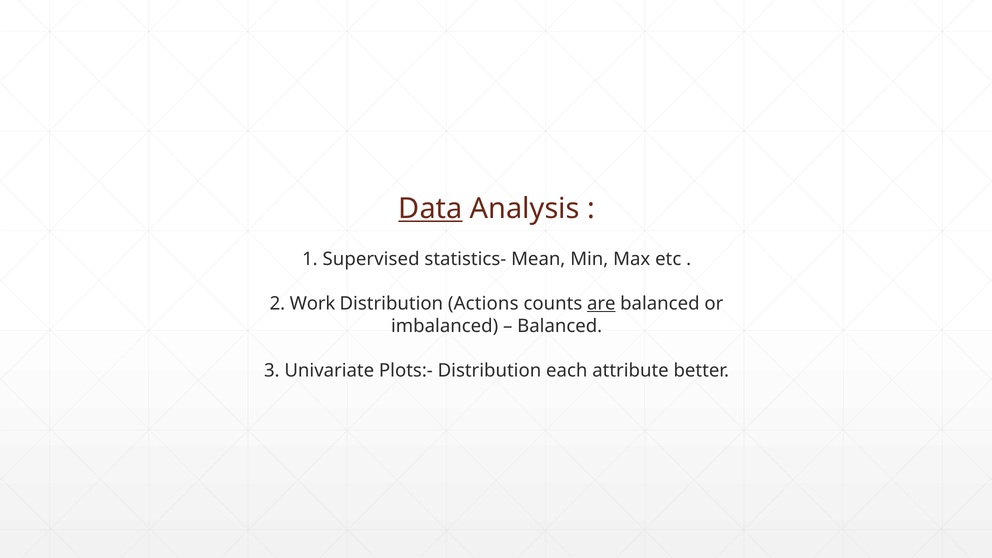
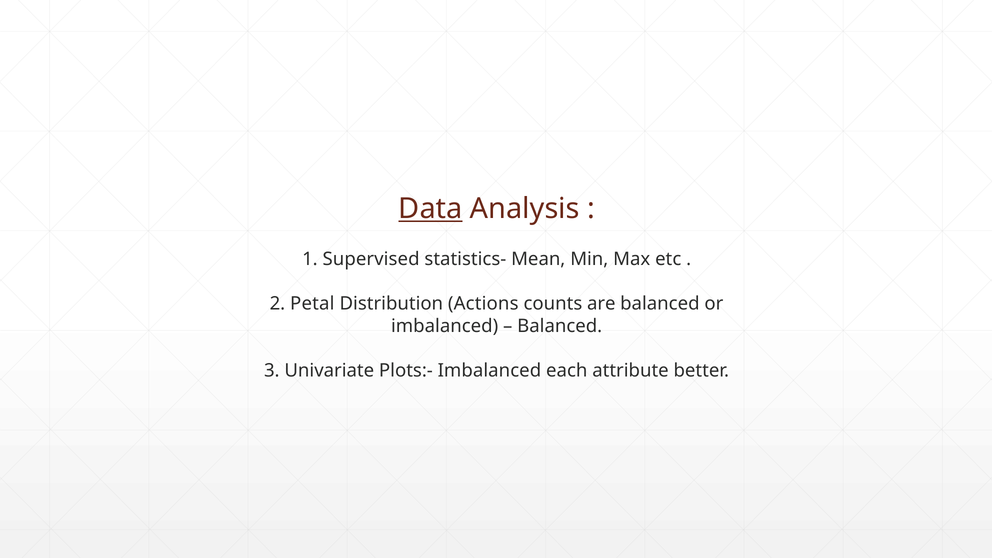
Work: Work -> Petal (312, 304)
are underline: present -> none (601, 304)
Plots:- Distribution: Distribution -> Imbalanced (489, 371)
